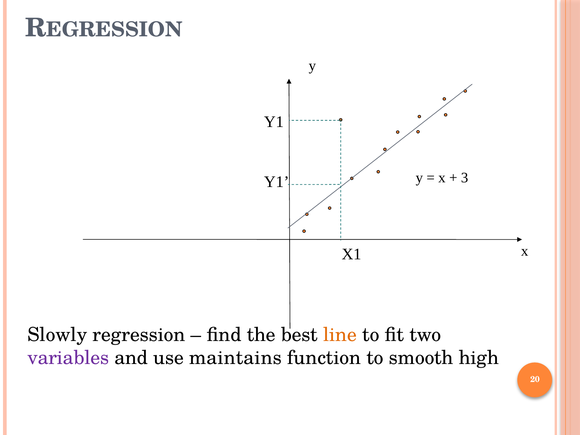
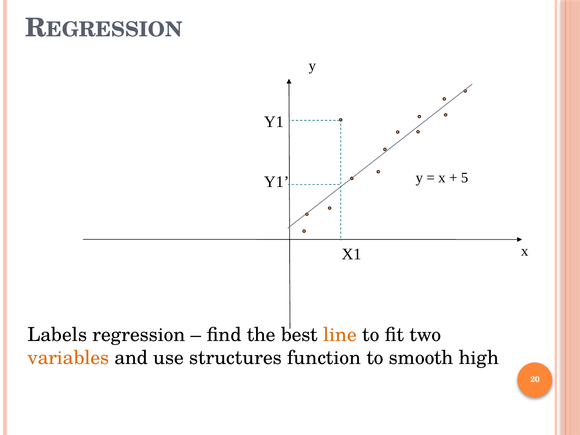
3: 3 -> 5 (465, 178)
Slowly: Slowly -> Labels (57, 335)
variables colour: purple -> orange (68, 358)
maintains: maintains -> structures (235, 358)
